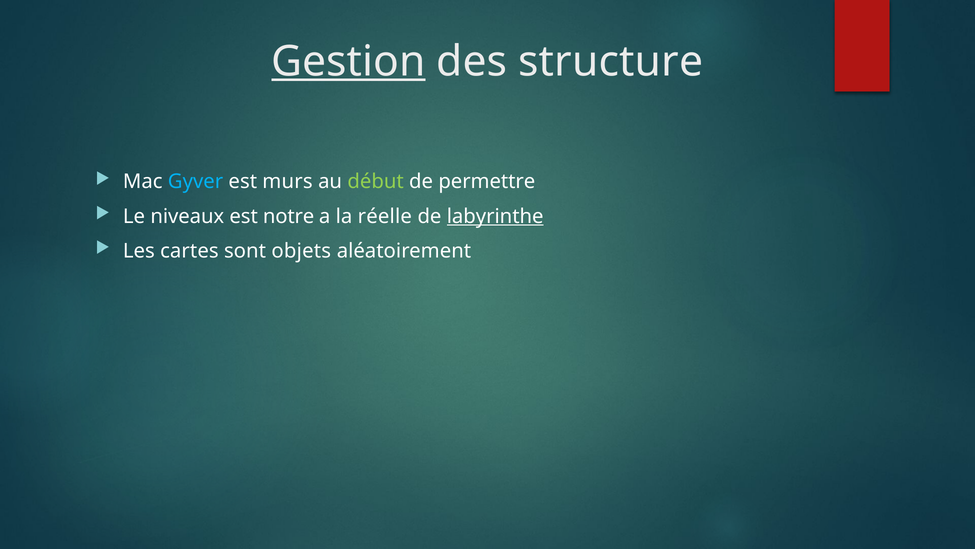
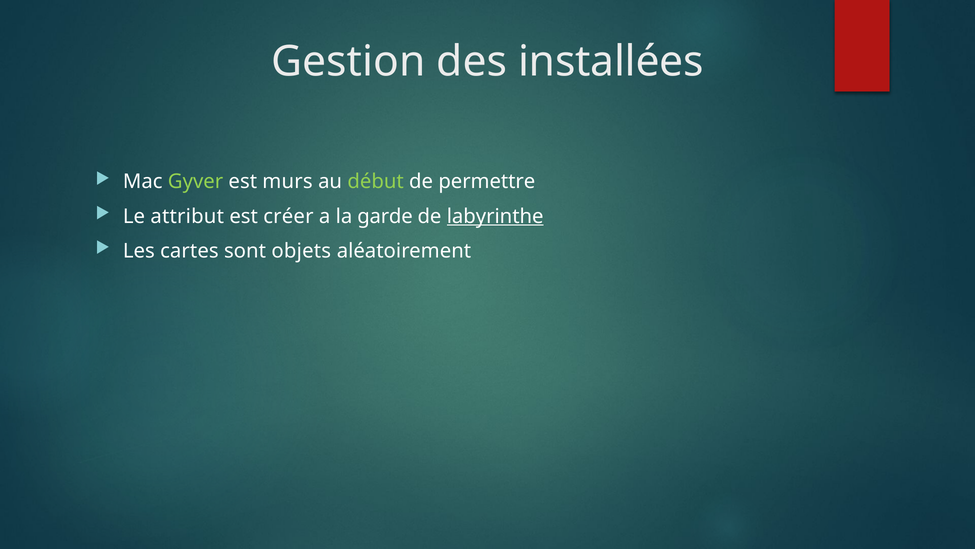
Gestion underline: present -> none (348, 61)
structure: structure -> installées (611, 61)
Gyver colour: light blue -> light green (196, 181)
niveaux: niveaux -> attribut (187, 216)
notre: notre -> créer (288, 216)
réelle: réelle -> garde (385, 216)
